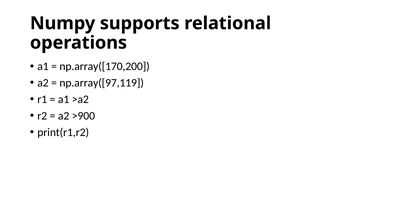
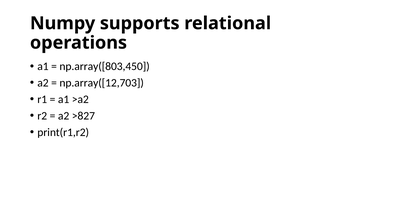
np.array([170,200: np.array([170,200 -> np.array([803,450 (105, 66)
np.array([97,119: np.array([97,119 -> np.array([12,703 (102, 83)
>900: >900 -> >827 (83, 116)
